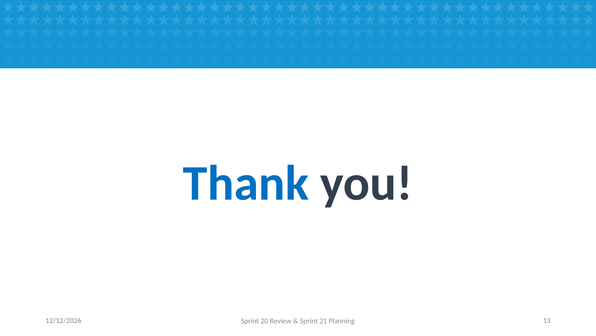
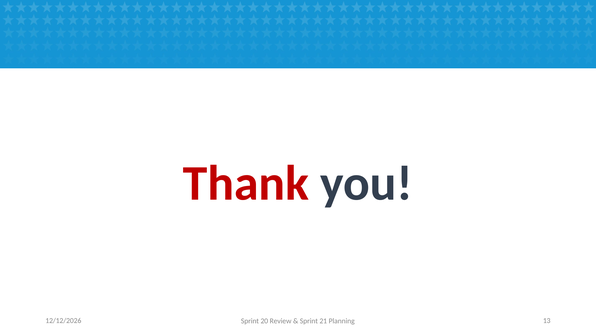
Thank colour: blue -> red (246, 183)
